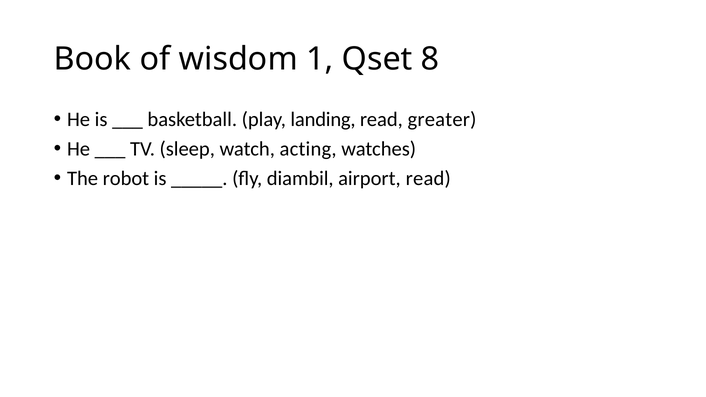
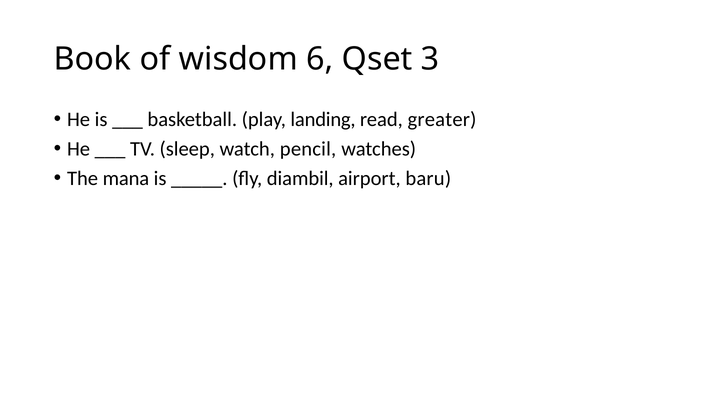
1: 1 -> 6 (320, 59)
8: 8 -> 3 (430, 59)
acting: acting -> pencil (308, 149)
robot: robot -> mana (126, 179)
airport read: read -> baru (428, 179)
